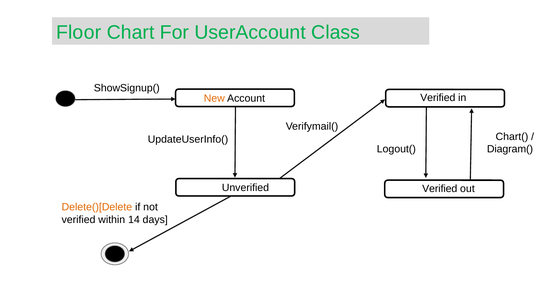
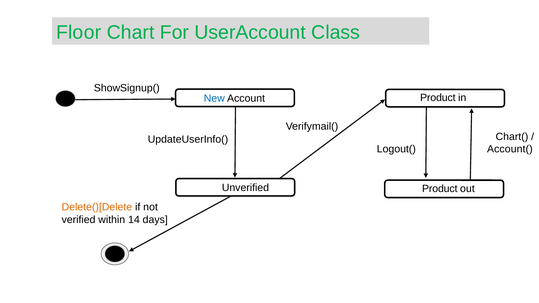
Verified: Verified -> Product (438, 98)
New colour: orange -> blue (214, 98)
Diagram(: Diagram( -> Account( (510, 149)
Verified: Verified -> Product (440, 189)
